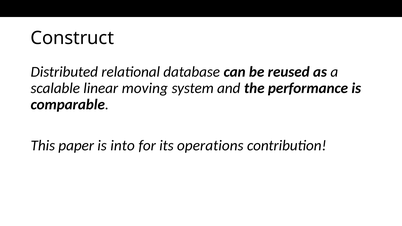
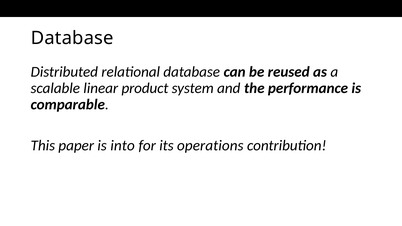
Construct: Construct -> Database (72, 38)
moving: moving -> product (145, 88)
